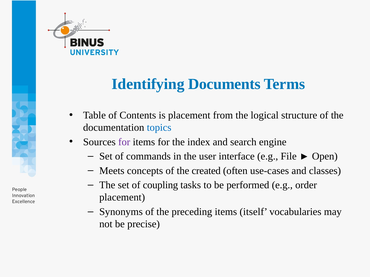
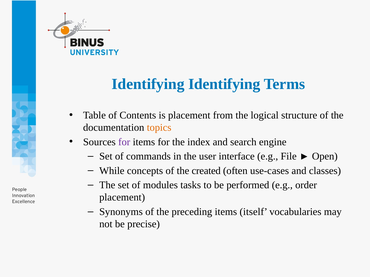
Identifying Documents: Documents -> Identifying (224, 84)
topics colour: blue -> orange (159, 128)
Meets: Meets -> While (112, 171)
coupling: coupling -> modules (160, 185)
